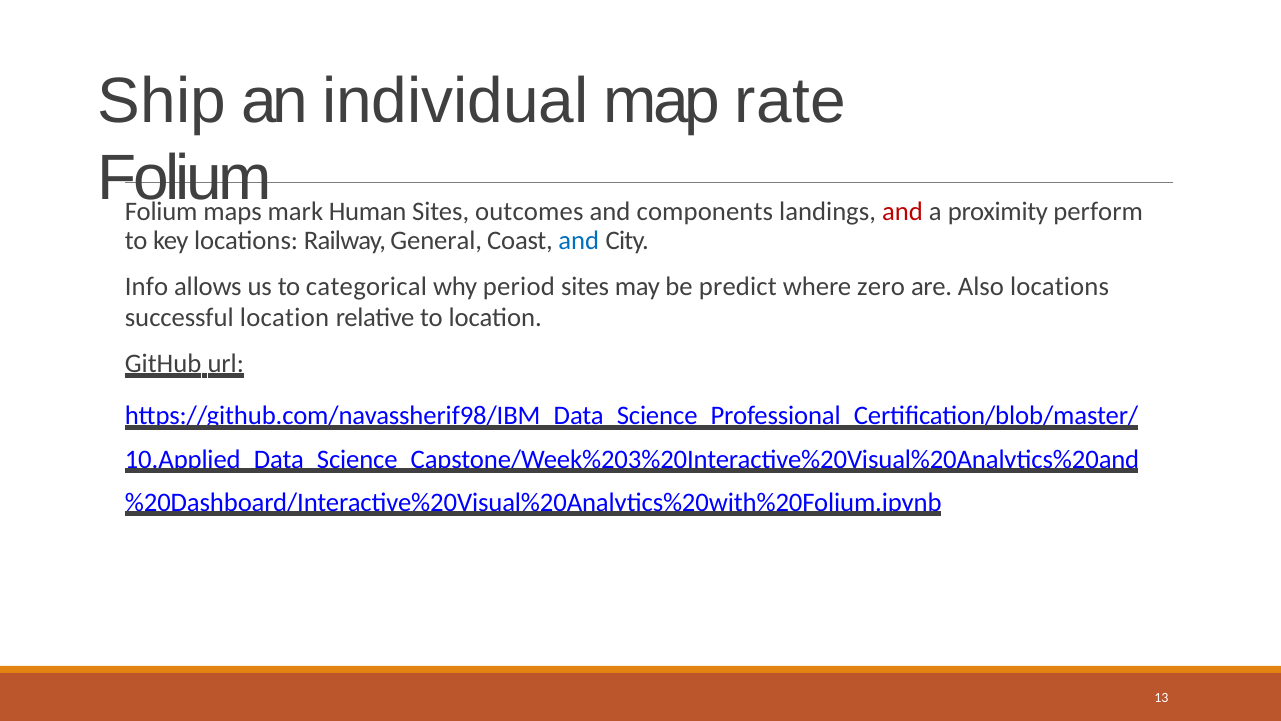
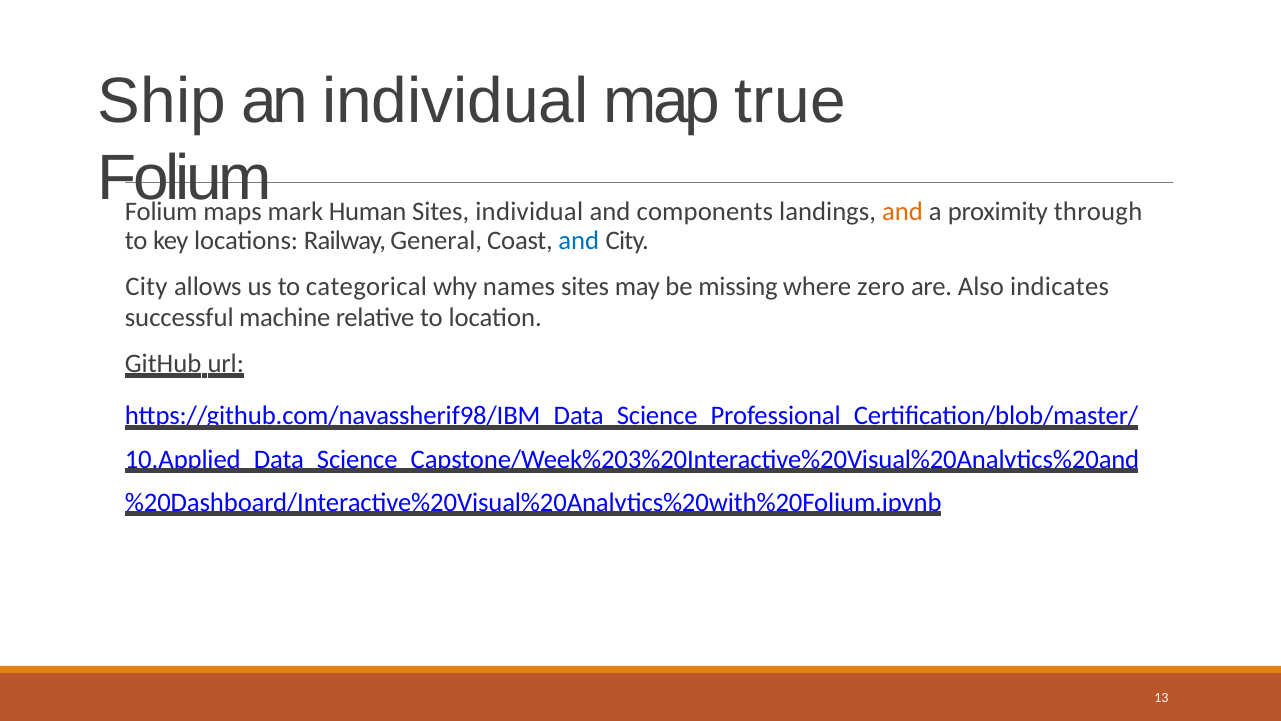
rate: rate -> true (790, 101)
Sites outcomes: outcomes -> individual (529, 212)
and colour: red -> orange (902, 212)
perform: perform -> through (1098, 212)
Info: Info -> City (146, 287)
period: period -> names (519, 287)
predict: predict -> missing (738, 287)
Also locations: locations -> indicates (1060, 287)
successful location: location -> machine (285, 317)
